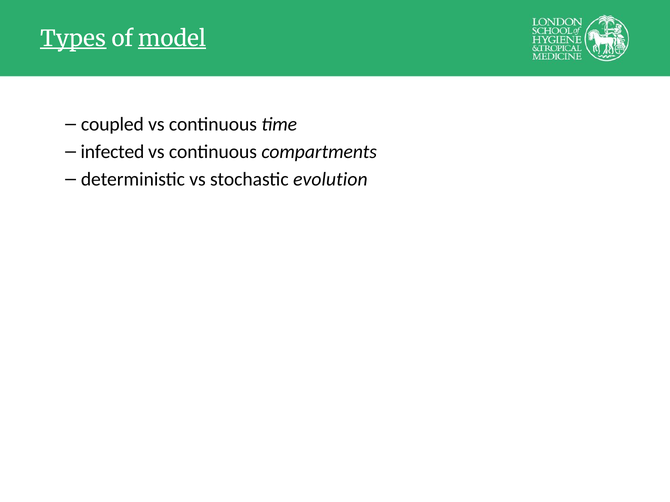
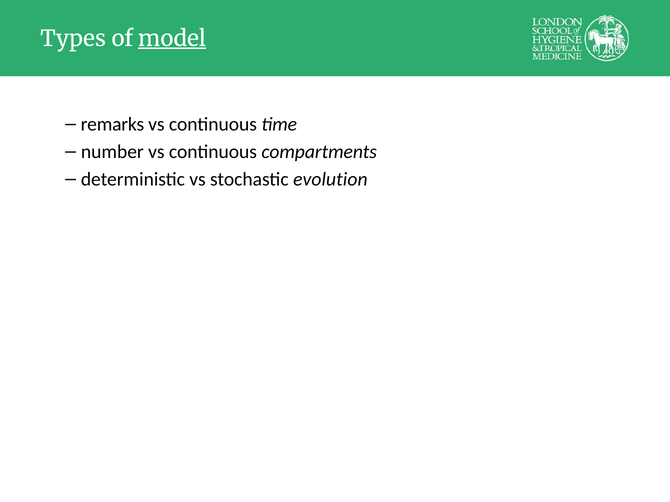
Types underline: present -> none (73, 39)
coupled: coupled -> remarks (112, 125)
infected: infected -> number (112, 152)
